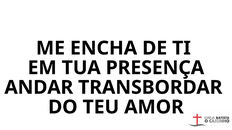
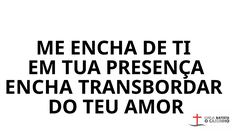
ANDAR: ANDAR -> ENCHA (39, 88)
